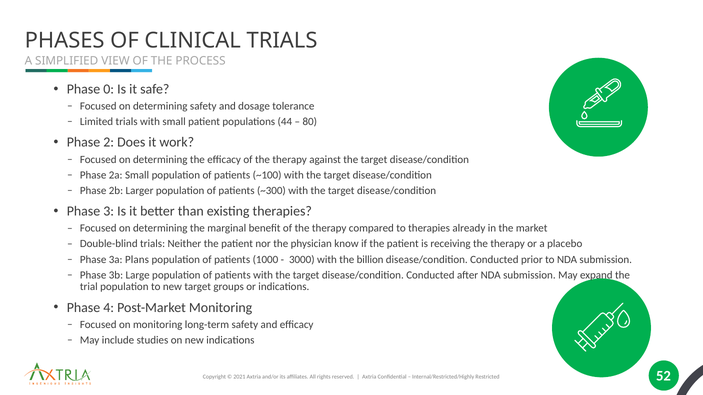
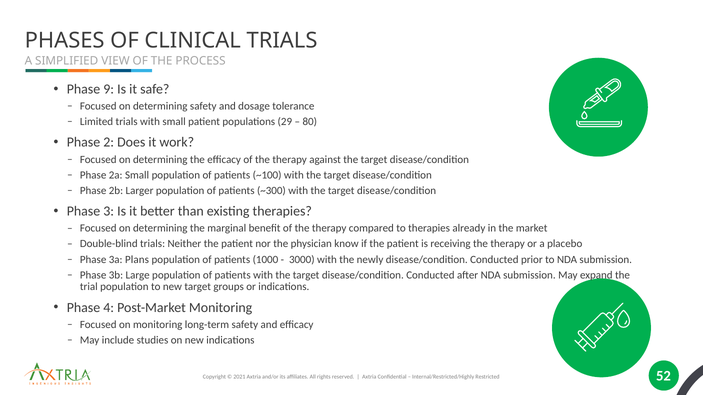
0: 0 -> 9 (109, 89)
44: 44 -> 29 (285, 122)
billion: billion -> newly (370, 260)
